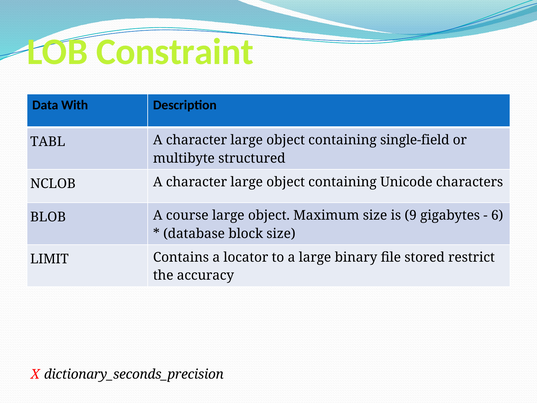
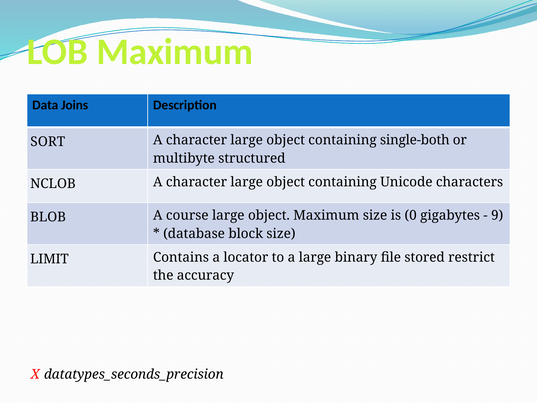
LOB Constraint: Constraint -> Maximum (175, 52)
With: With -> Joins (75, 105)
TABL: TABL -> SORT (48, 142)
single-field: single-field -> single-both (415, 140)
9: 9 -> 0 (411, 215)
6: 6 -> 9 (497, 215)
dictionary_seconds_precision: dictionary_seconds_precision -> datatypes_seconds_precision (134, 374)
